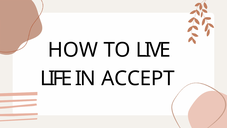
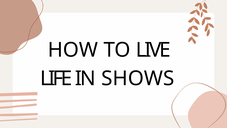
ACCEPT: ACCEPT -> SHOWS (138, 78)
